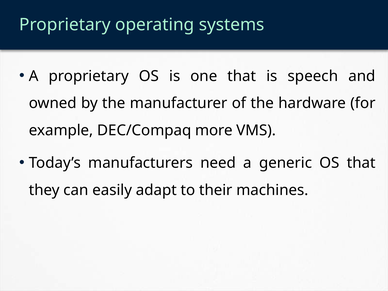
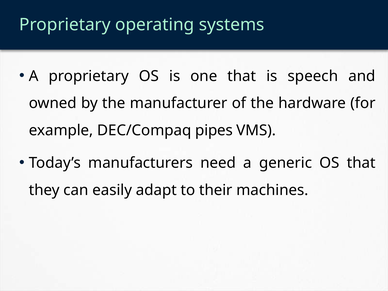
more: more -> pipes (214, 130)
